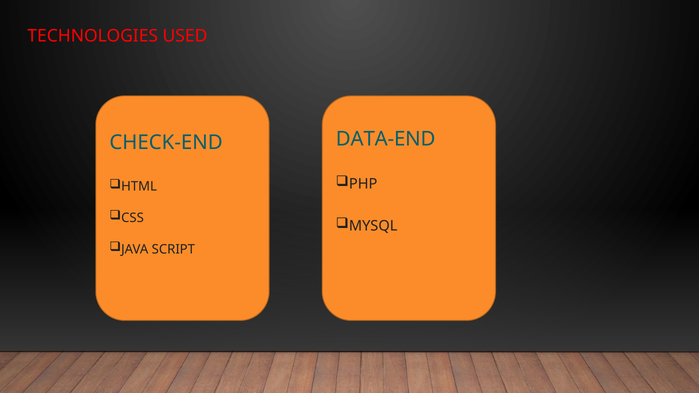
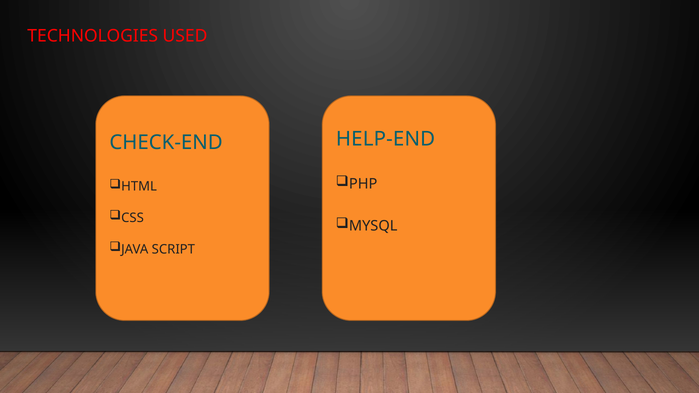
DATA-END: DATA-END -> HELP-END (386, 139)
